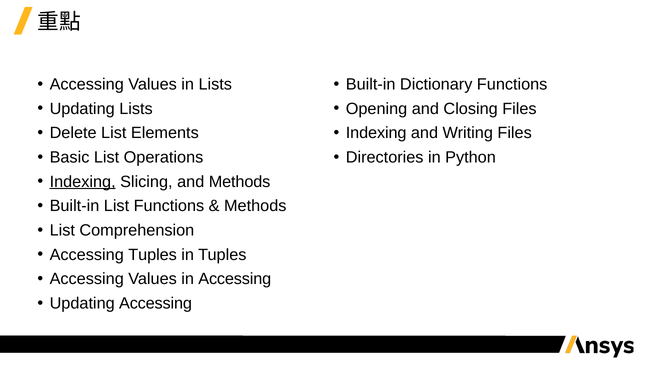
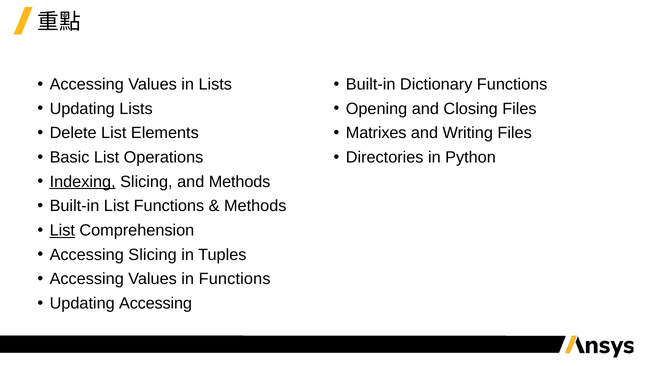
Indexing: Indexing -> Matrixes (376, 133)
List underline: none -> present (62, 231)
Accessing Tuples: Tuples -> Slicing (153, 255)
in Accessing: Accessing -> Functions (235, 279)
